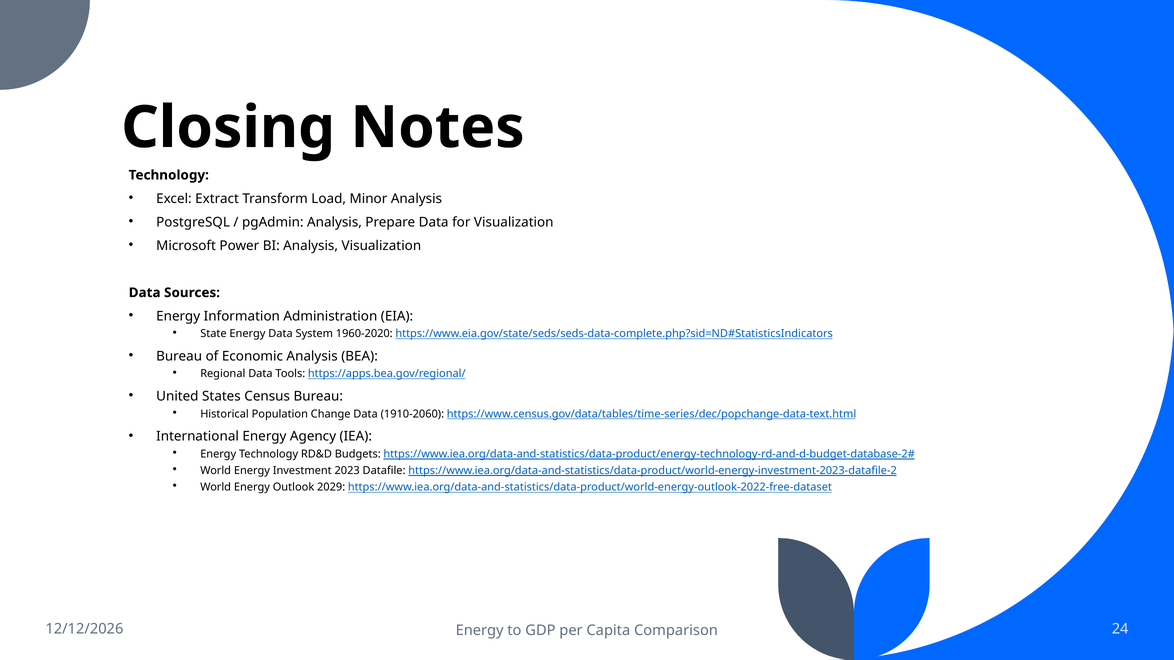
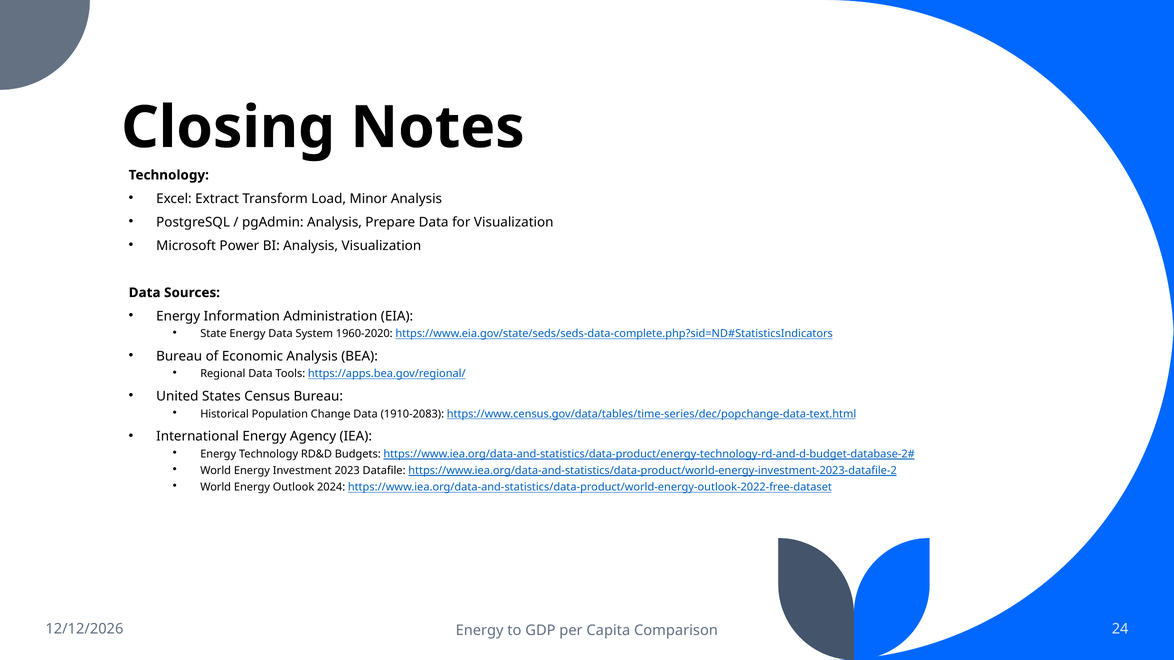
1910-2060: 1910-2060 -> 1910-2083 (412, 414)
2029: 2029 -> 2024 (331, 487)
